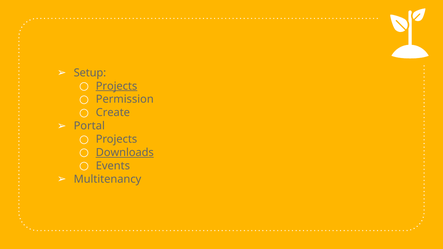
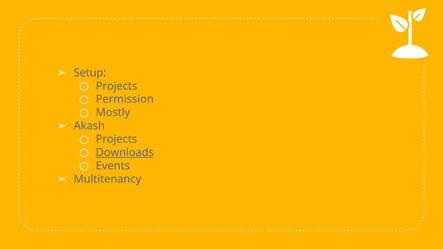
Projects underline: present -> none (117, 86)
Create: Create -> Mostly (113, 113)
Portal: Portal -> Akash (89, 126)
